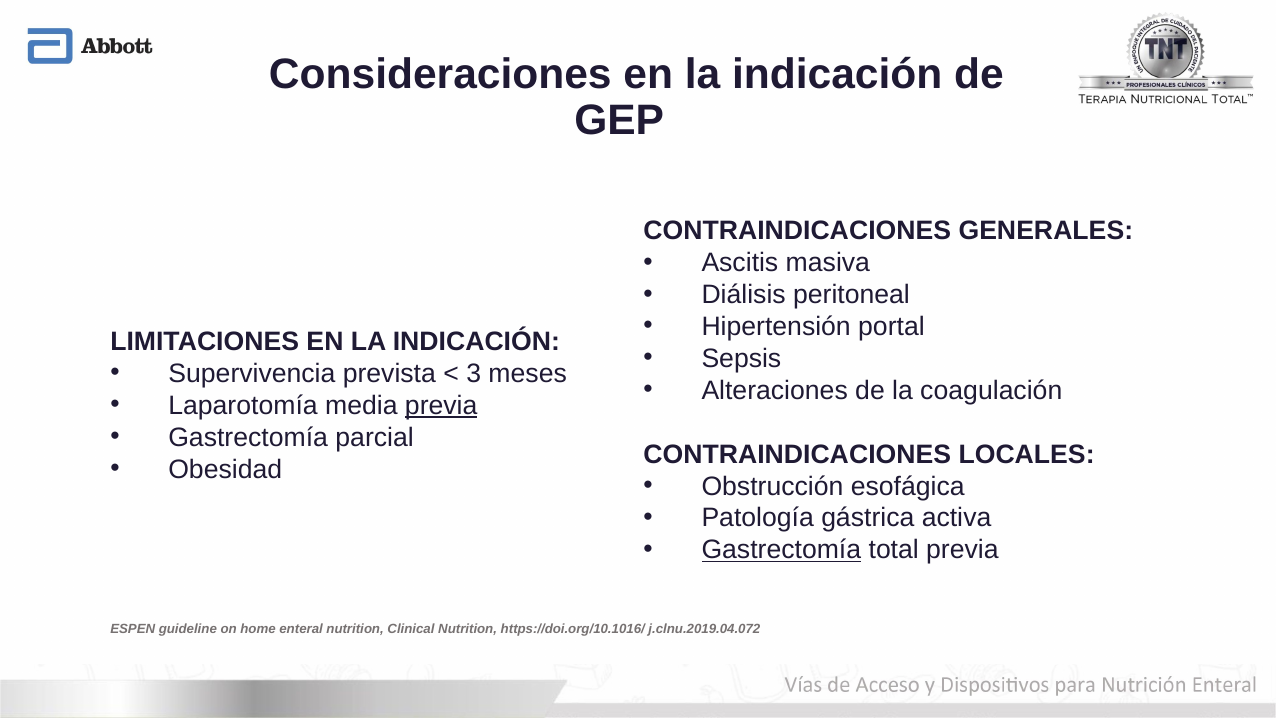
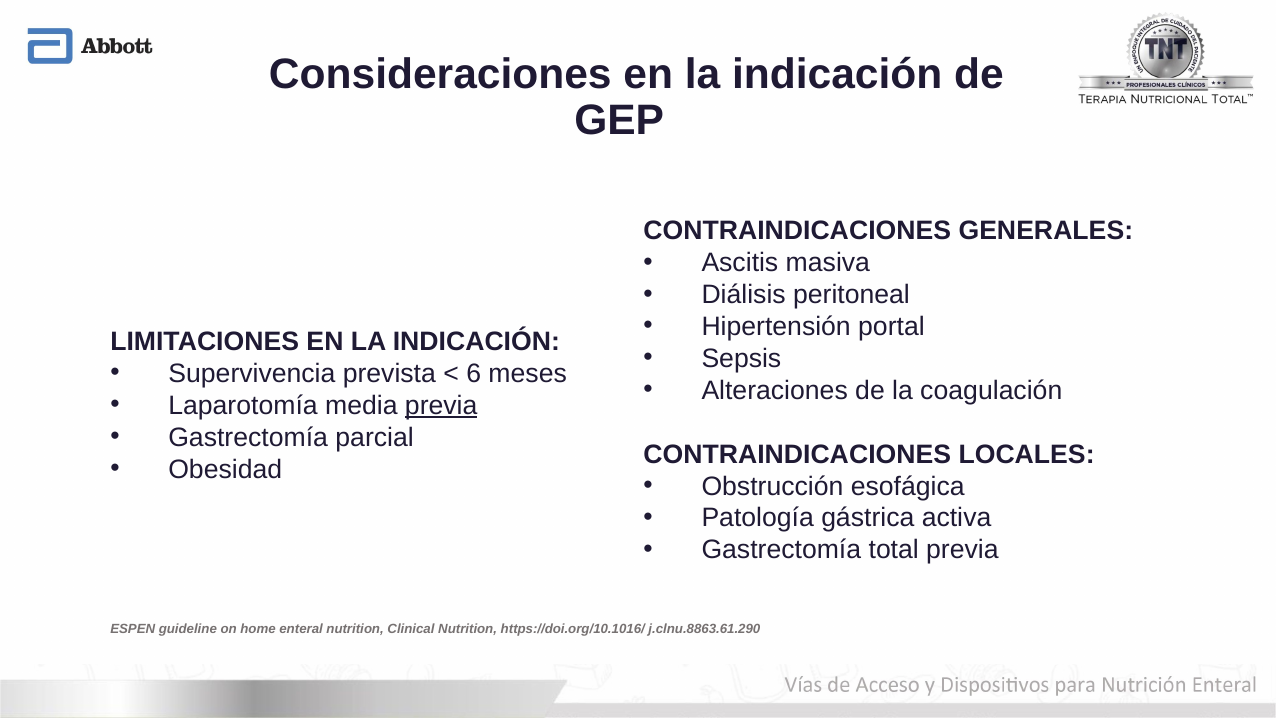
3: 3 -> 6 (474, 374)
Gastrectomía underline: present -> none (781, 550)
j.clnu.2019.04.072: j.clnu.2019.04.072 -> j.clnu.8863.61.290 (704, 629)
